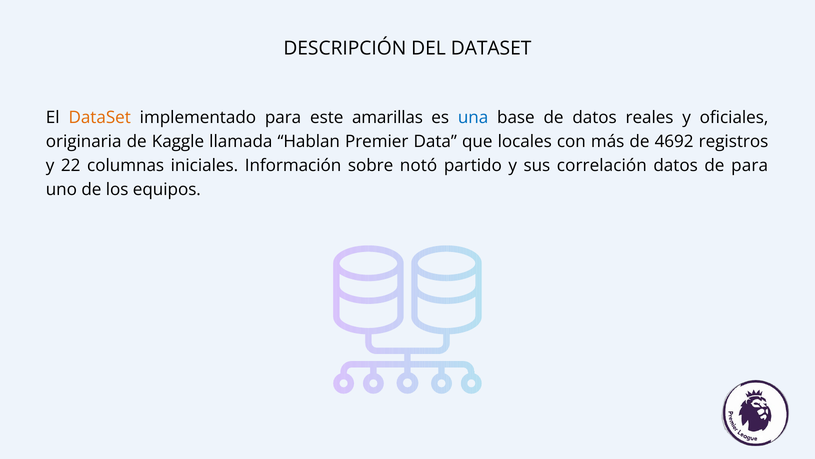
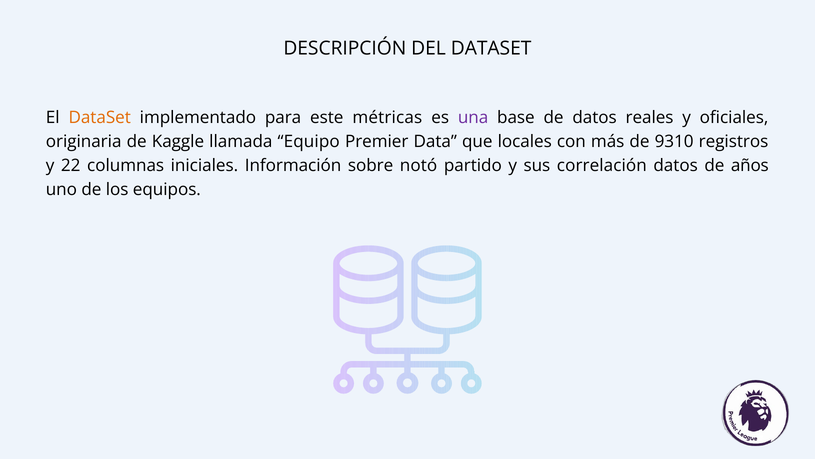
amarillas: amarillas -> métricas (387, 118)
una colour: blue -> purple (473, 118)
Hablan: Hablan -> Equipo (309, 141)
4692: 4692 -> 9310 (674, 141)
de para: para -> años (750, 165)
